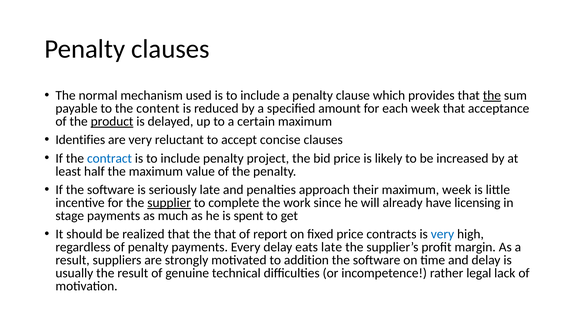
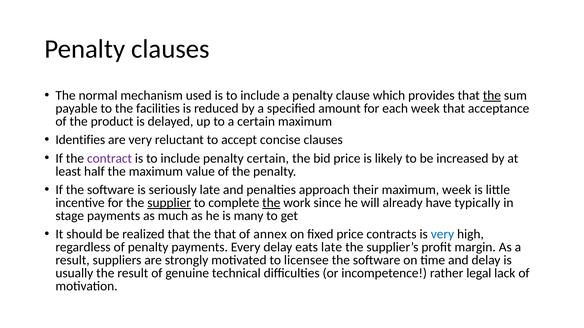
content: content -> facilities (158, 109)
product underline: present -> none (112, 122)
contract colour: blue -> purple (109, 159)
penalty project: project -> certain (268, 159)
the underline: none -> present (271, 203)
licensing: licensing -> typically (477, 203)
spent: spent -> many (249, 216)
report: report -> annex (270, 234)
addition: addition -> licensee (306, 261)
